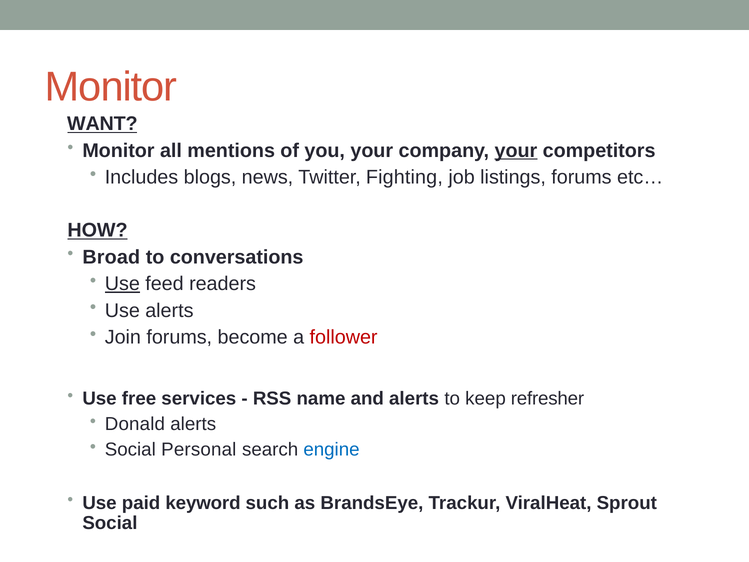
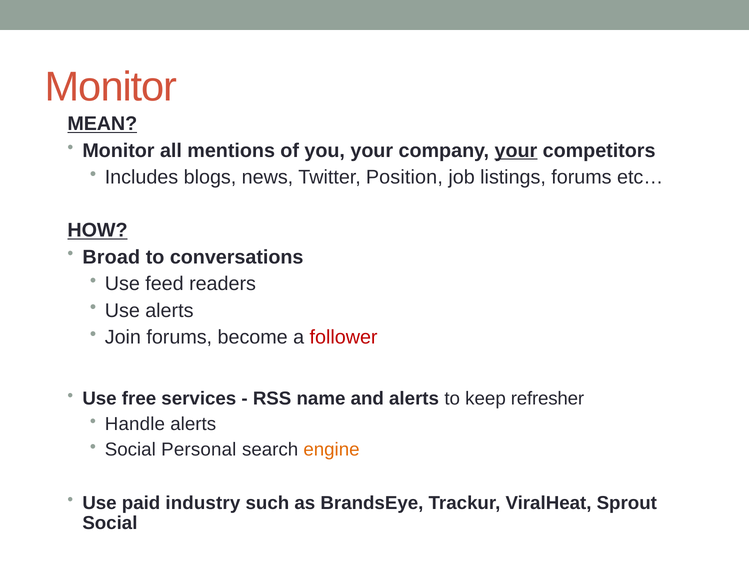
WANT: WANT -> MEAN (102, 124)
Fighting: Fighting -> Position (404, 177)
Use underline: present -> none (122, 284)
Donald: Donald -> Handle (135, 424)
engine colour: blue -> orange (331, 450)
keyword: keyword -> industry (203, 503)
